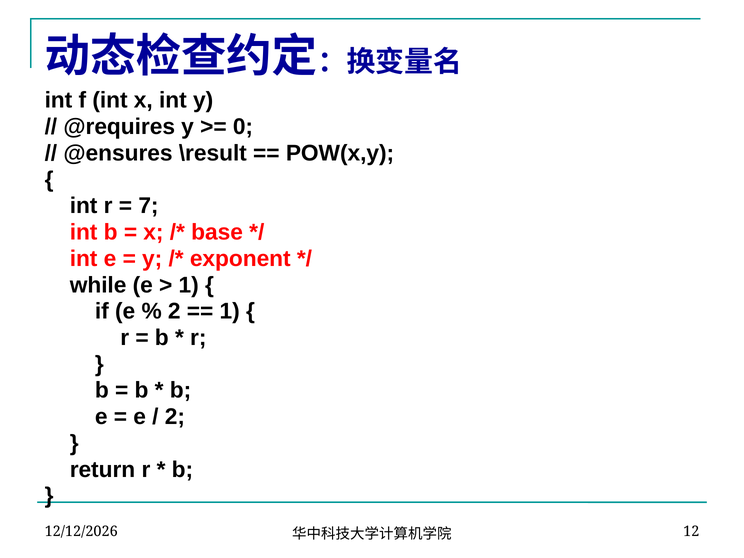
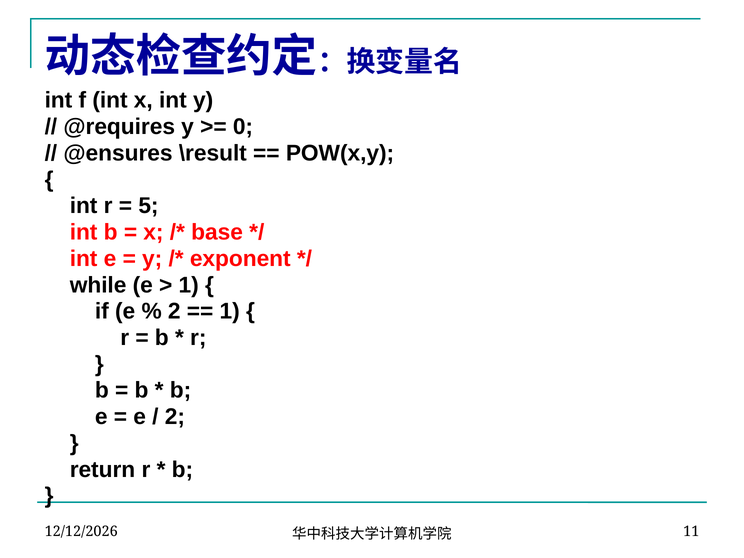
7: 7 -> 5 (148, 206)
12: 12 -> 11 (691, 531)
